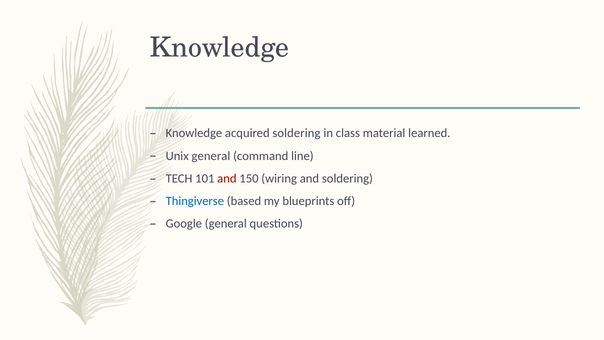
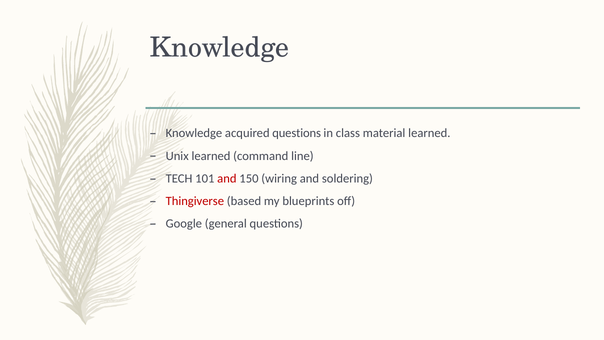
acquired soldering: soldering -> questions (297, 133)
Unix general: general -> learned (211, 156)
Thingiverse colour: blue -> red (195, 201)
